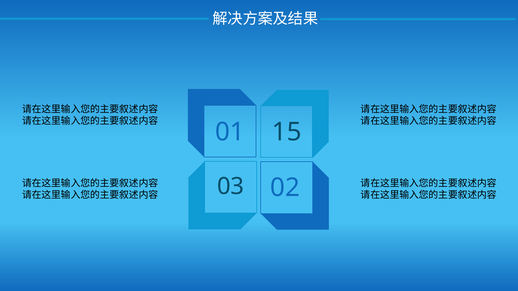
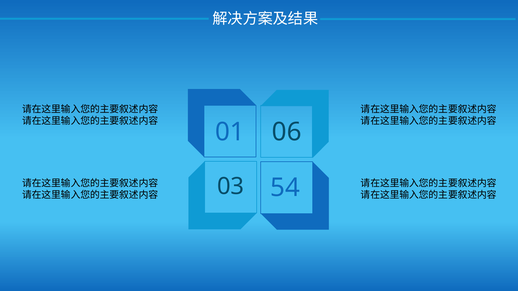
15: 15 -> 06 (287, 132)
02: 02 -> 54 (285, 188)
